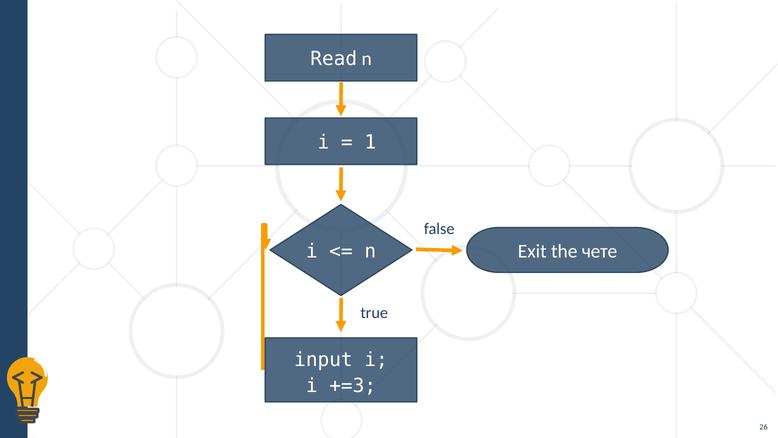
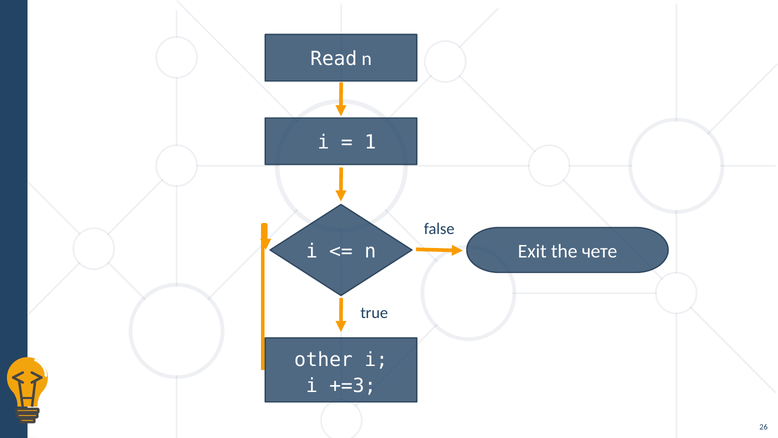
input: input -> other (323, 360)
